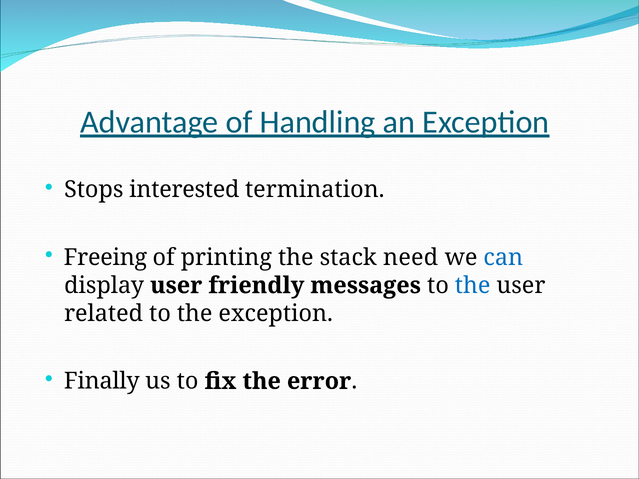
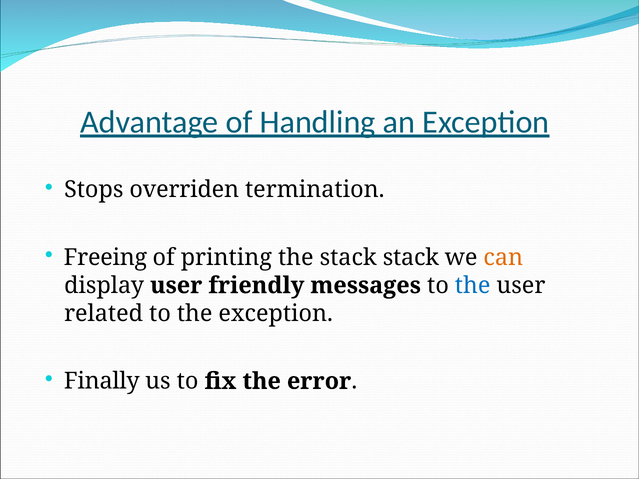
interested: interested -> overriden (184, 190)
stack need: need -> stack (411, 258)
can colour: blue -> orange (503, 258)
